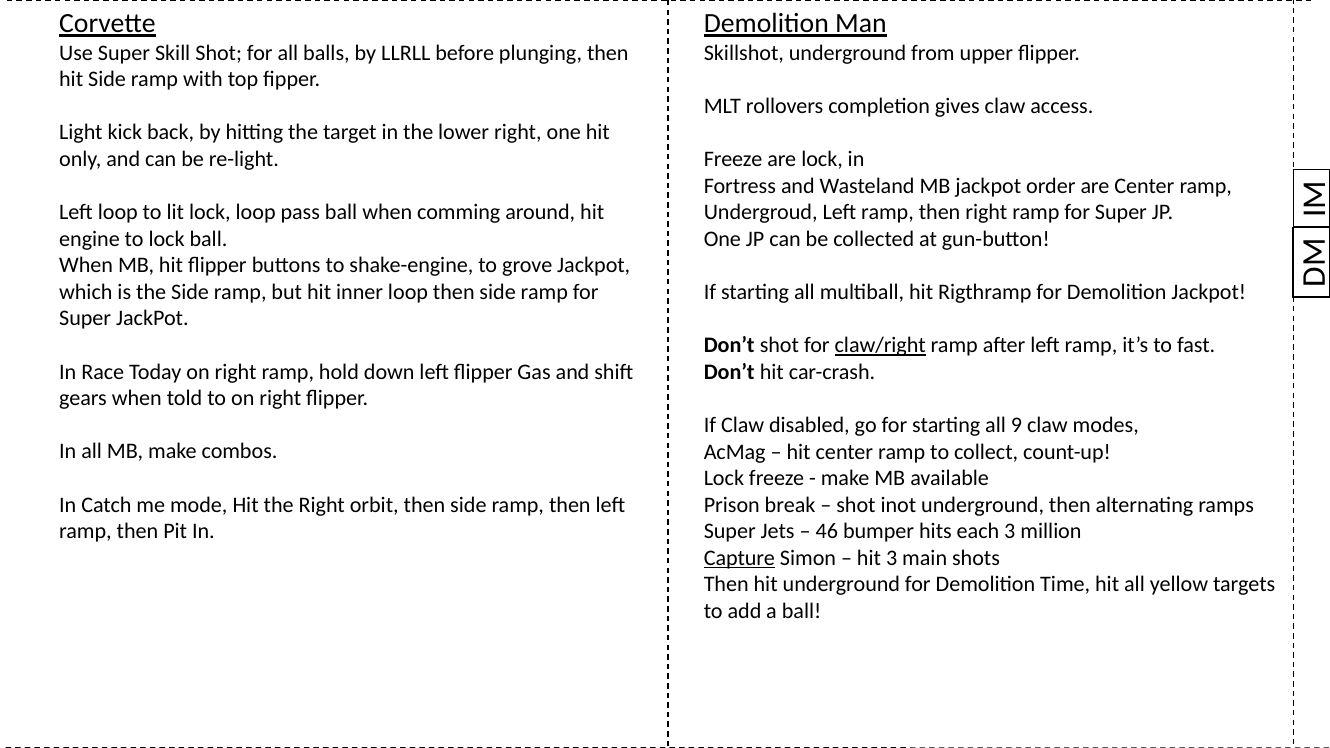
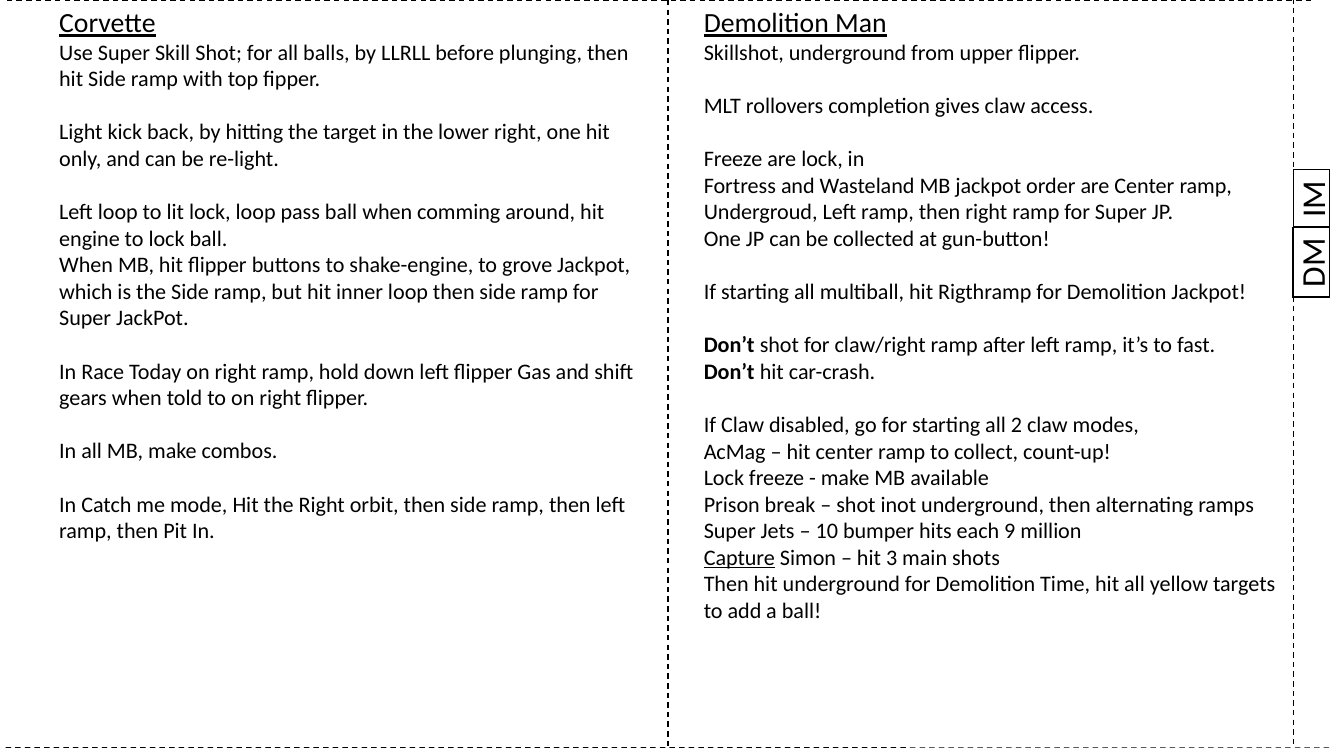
claw/right underline: present -> none (880, 345)
9: 9 -> 2 (1017, 425)
46: 46 -> 10 (827, 532)
each 3: 3 -> 9 (1010, 532)
